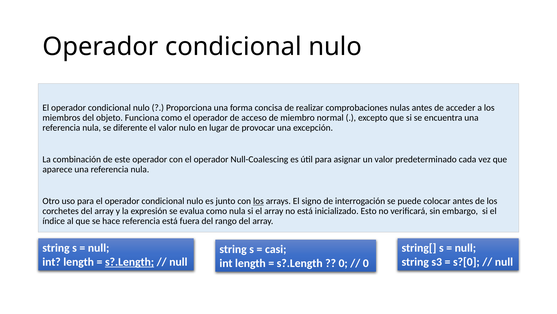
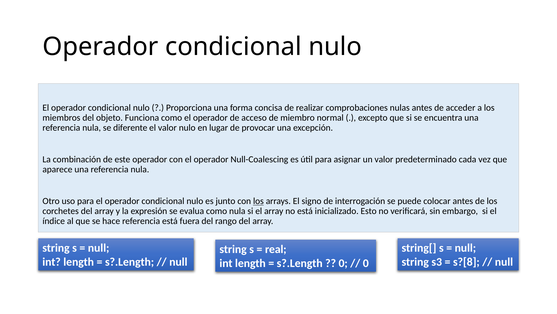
casi: casi -> real (276, 249)
s?.Length underline: present -> none (130, 261)
s?[0: s?[0 -> s?[8 (466, 261)
